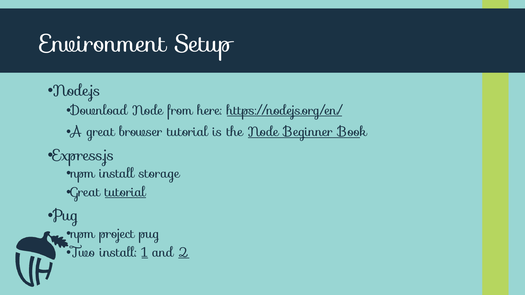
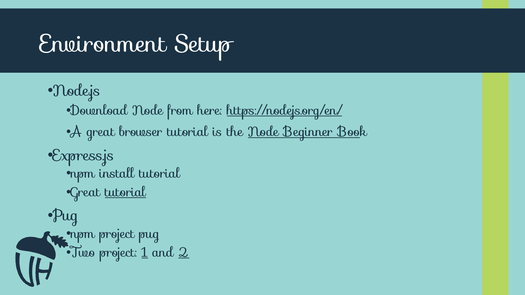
install storage: storage -> tutorial (160, 174)
Two install: install -> project (119, 253)
